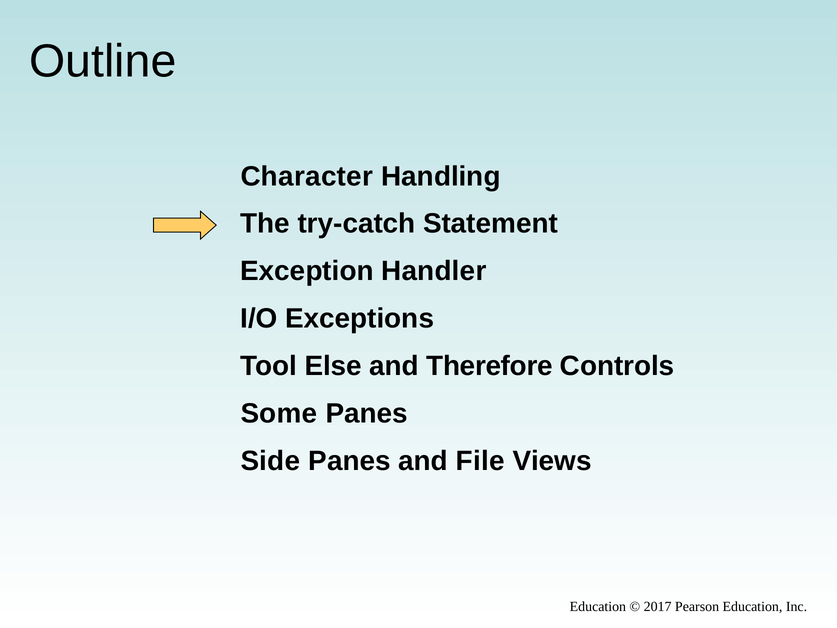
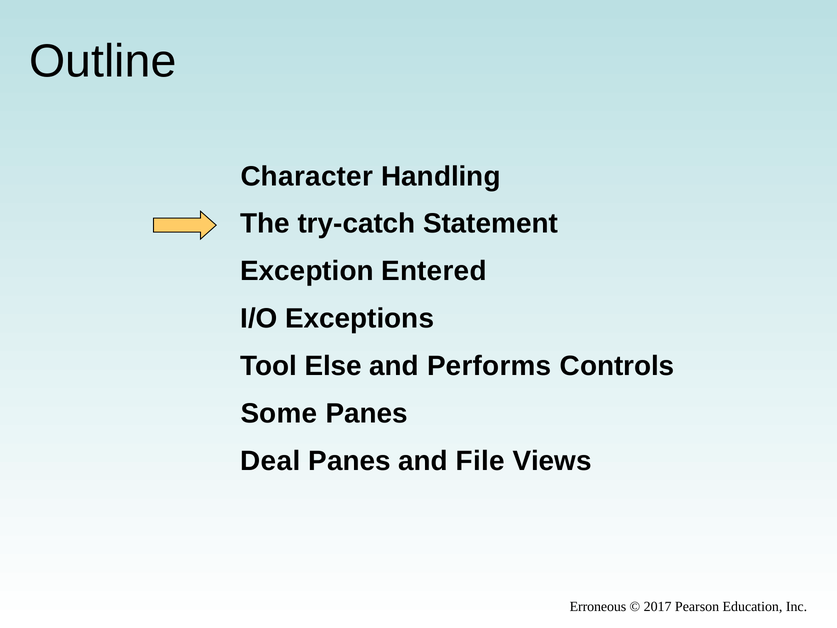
Handler: Handler -> Entered (434, 271)
Therefore: Therefore -> Performs (489, 366)
Side: Side -> Deal (270, 461)
Education: Education -> Erroneous (598, 606)
